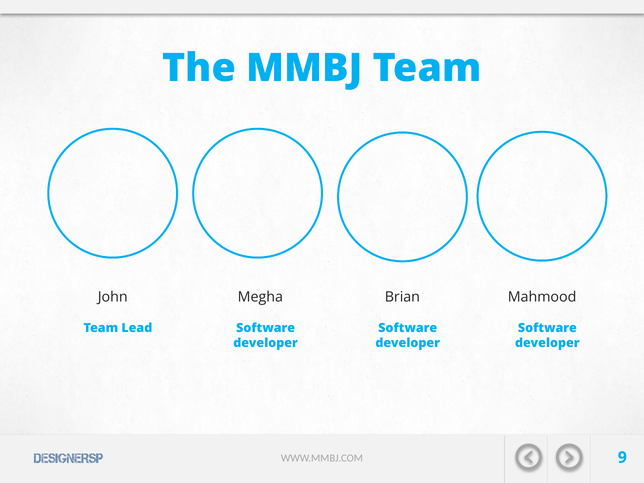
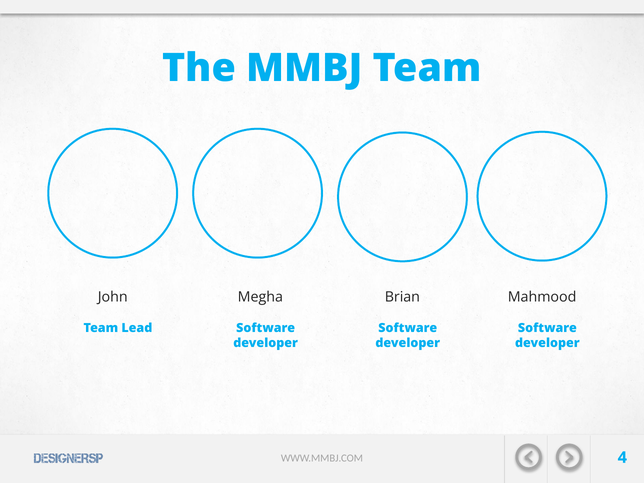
9: 9 -> 4 (622, 457)
